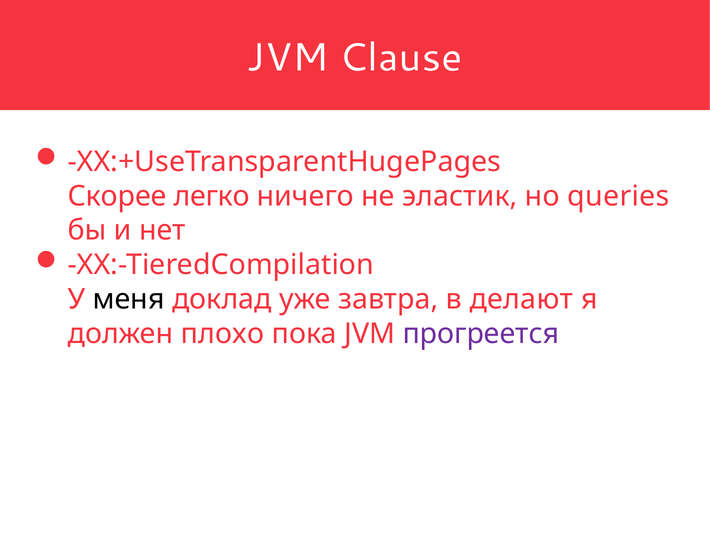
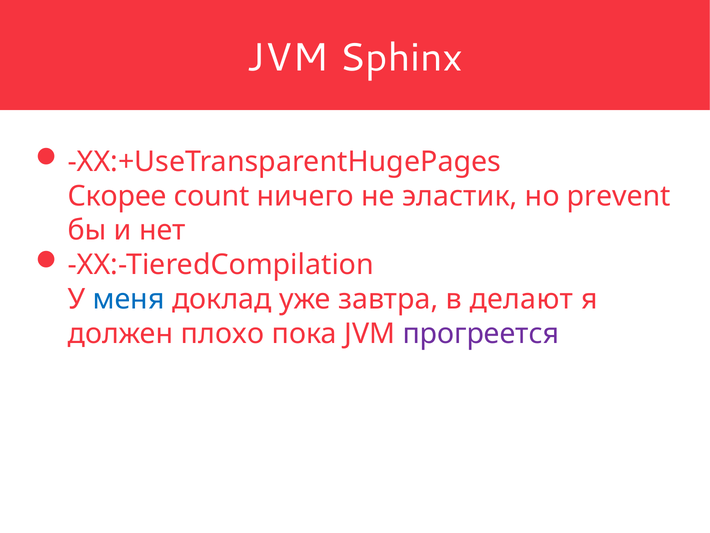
Clause: Clause -> Sphinx (401, 58)
легко: легко -> count (212, 196)
queries: queries -> prevent (619, 196)
меня colour: black -> blue (129, 299)
